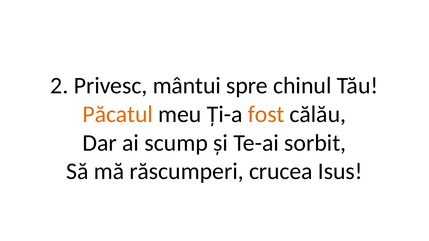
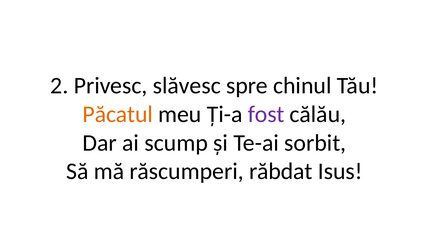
mântui: mântui -> slăvesc (187, 86)
fost colour: orange -> purple (266, 114)
crucea: crucea -> răbdat (281, 172)
